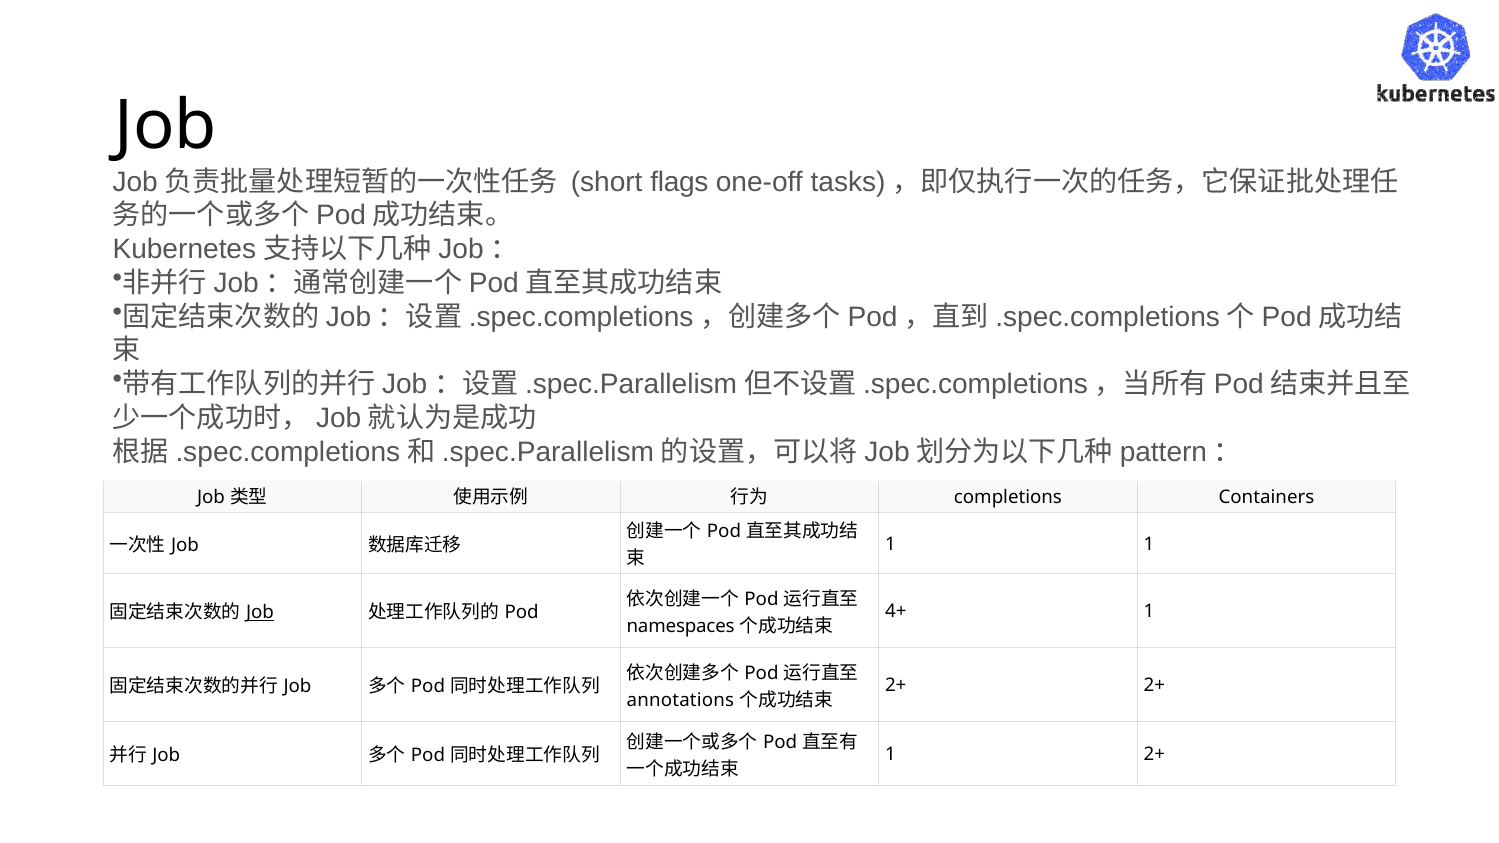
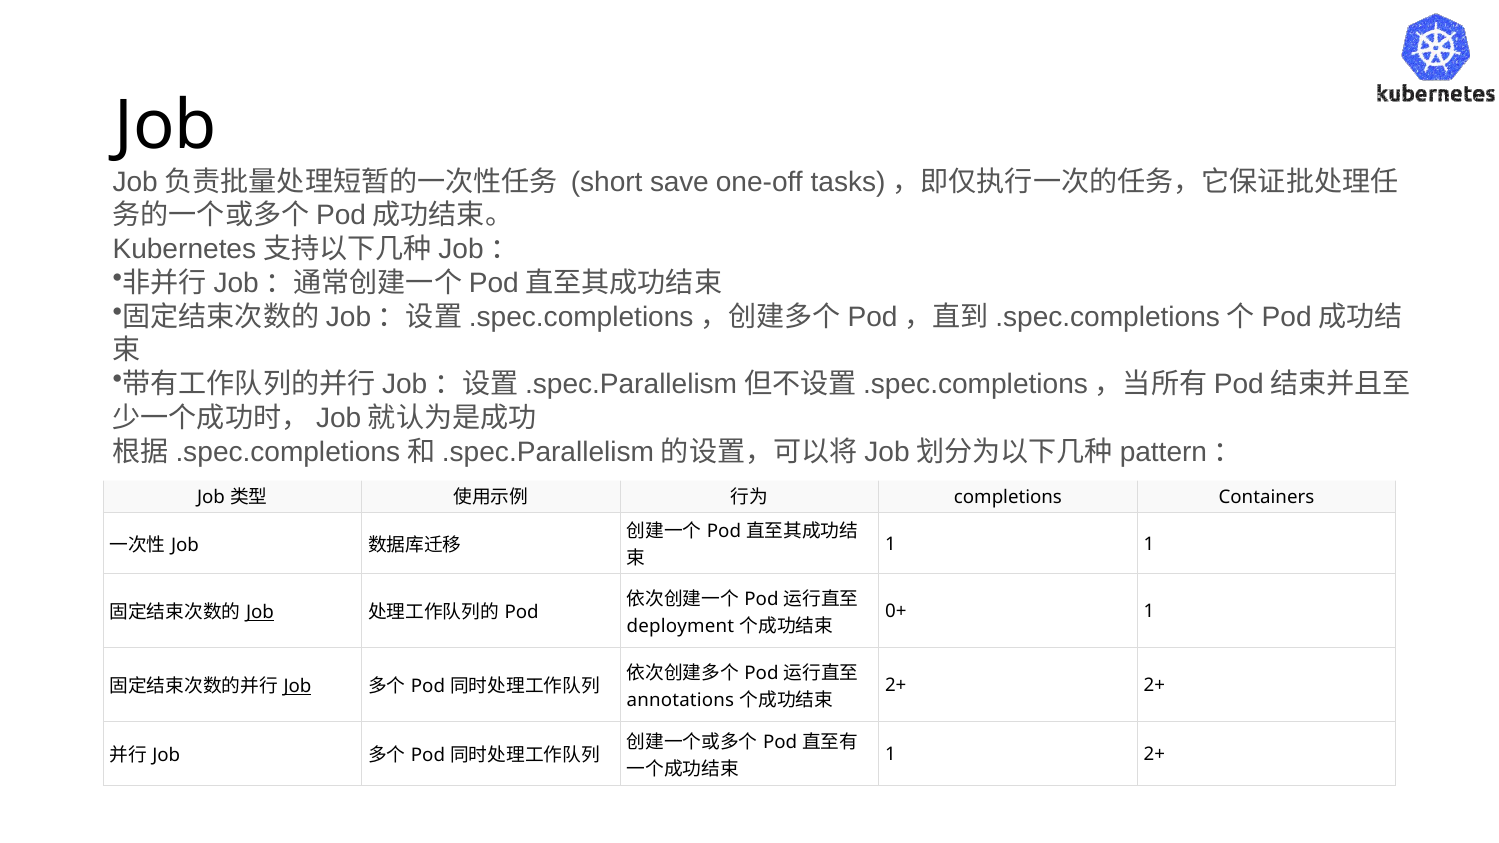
flags: flags -> save (679, 182)
4+: 4+ -> 0+ (896, 612)
namespaces: namespaces -> deployment (680, 626)
Job underline: none -> present (297, 687)
